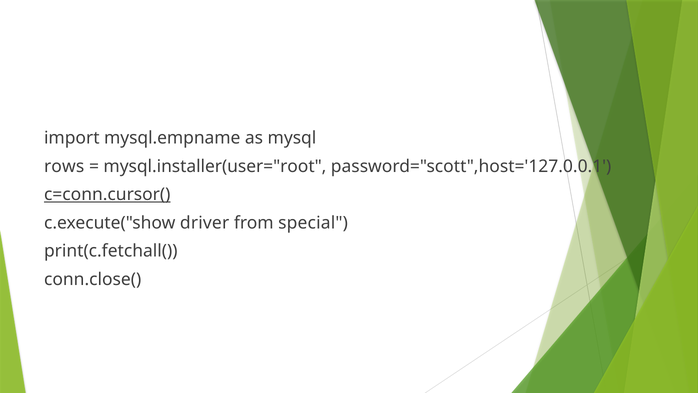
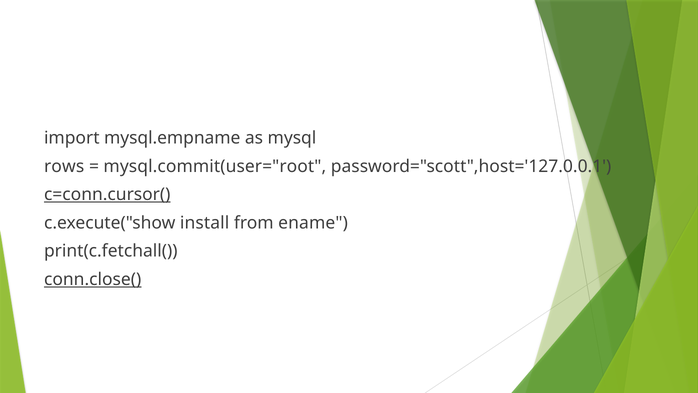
mysql.installer(user="root: mysql.installer(user="root -> mysql.commit(user="root (215, 166)
driver: driver -> install (205, 223)
special: special -> ename (313, 223)
conn.close( underline: none -> present (93, 279)
